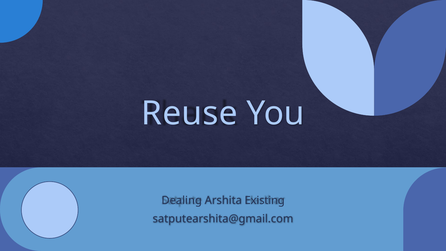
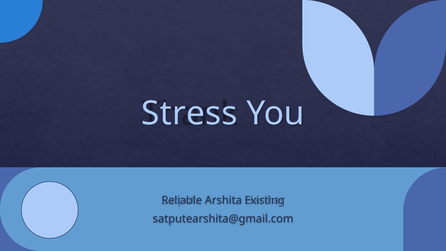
Reuse: Reuse -> Stress (189, 113)
Dealing: Dealing -> Reliable (182, 200)
